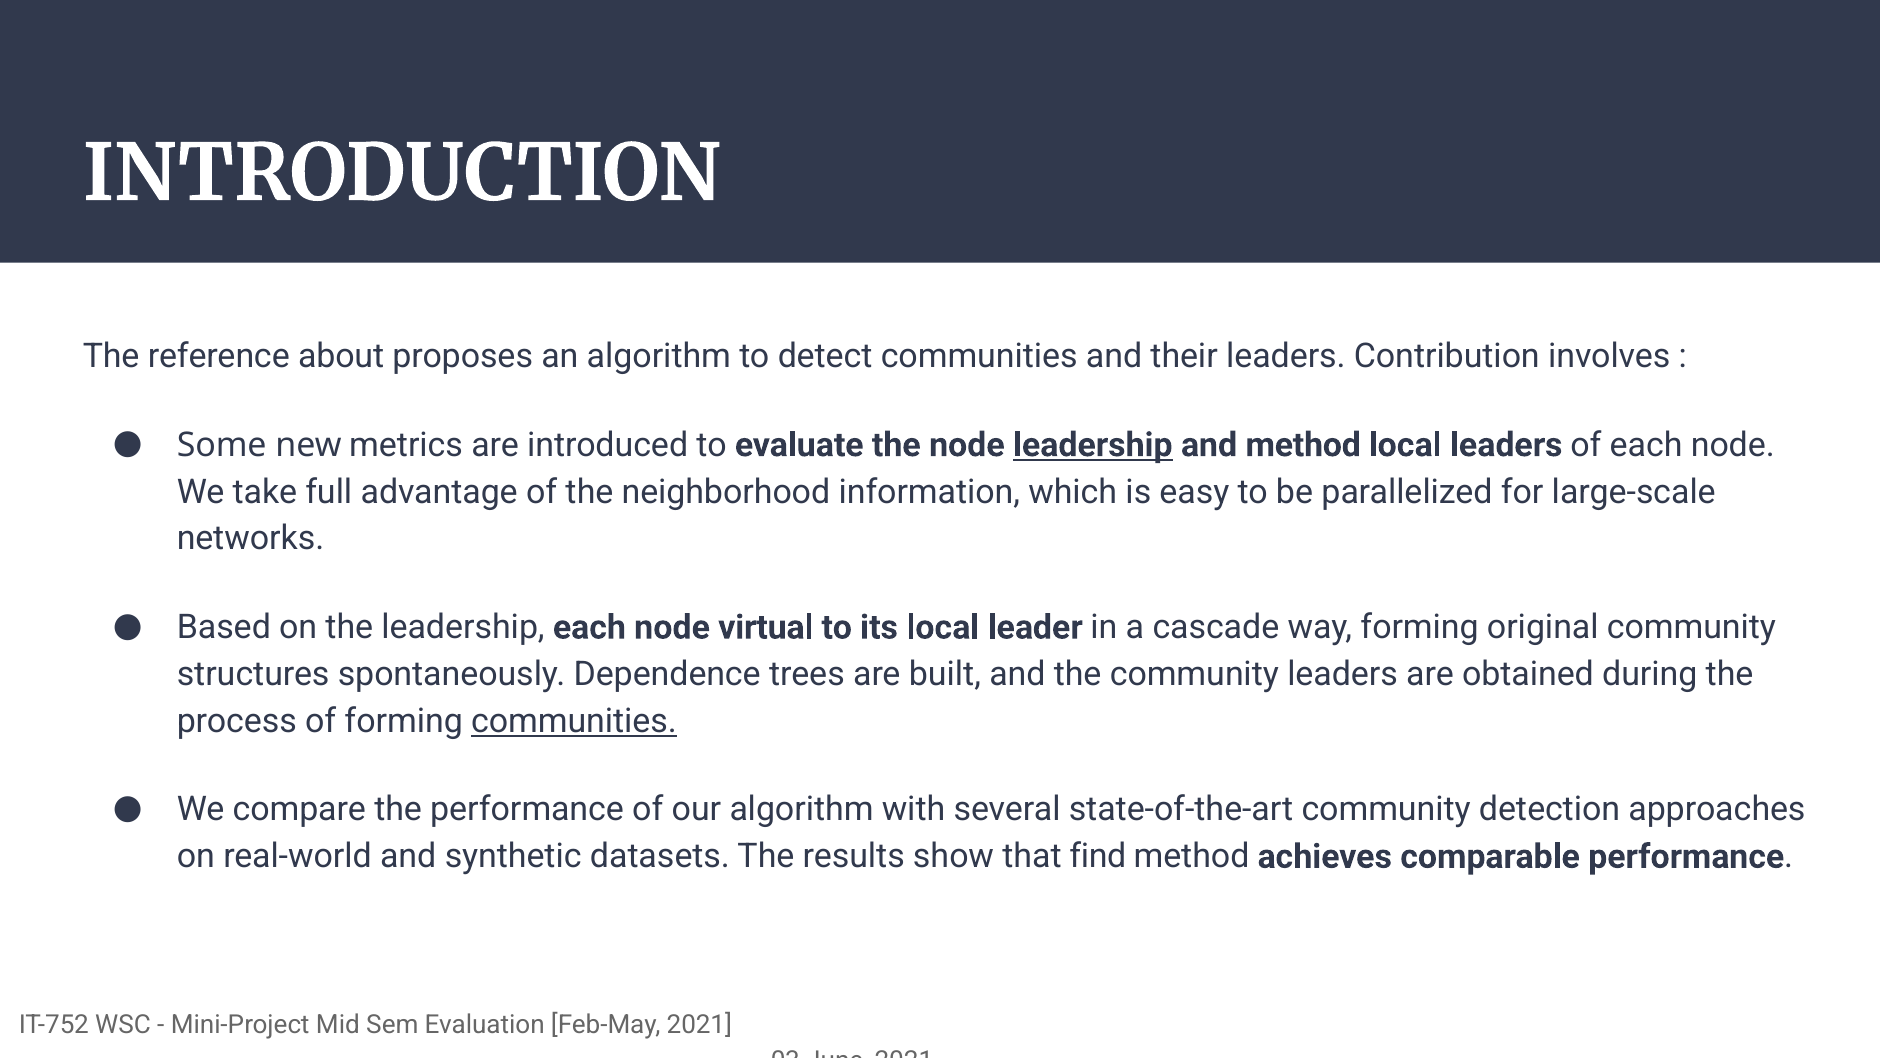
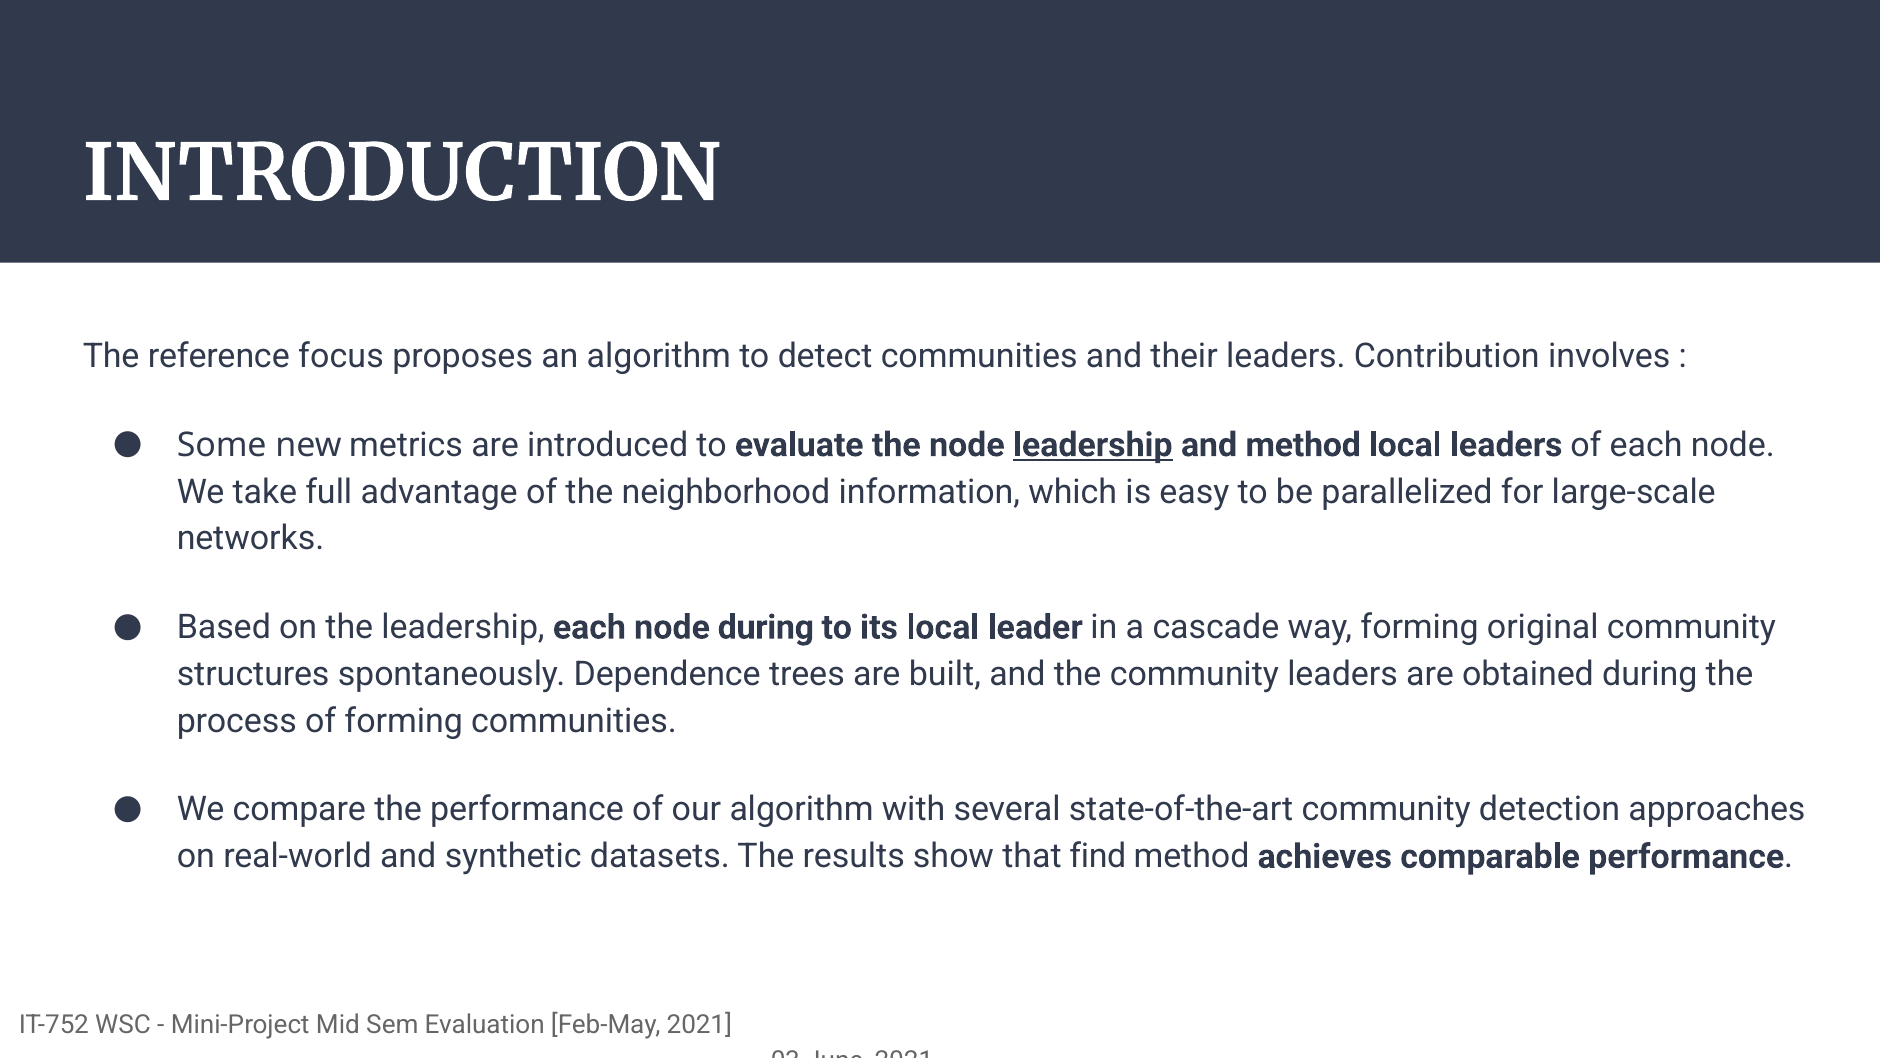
about: about -> focus (341, 356)
node virtual: virtual -> during (766, 627)
communities underline: present -> none (574, 721)
